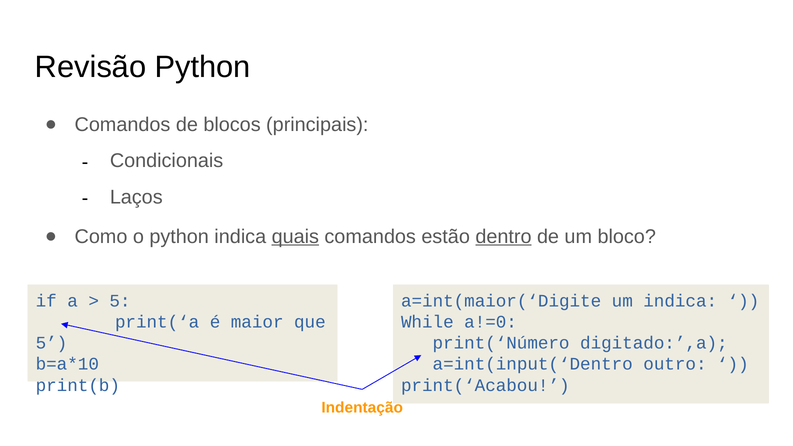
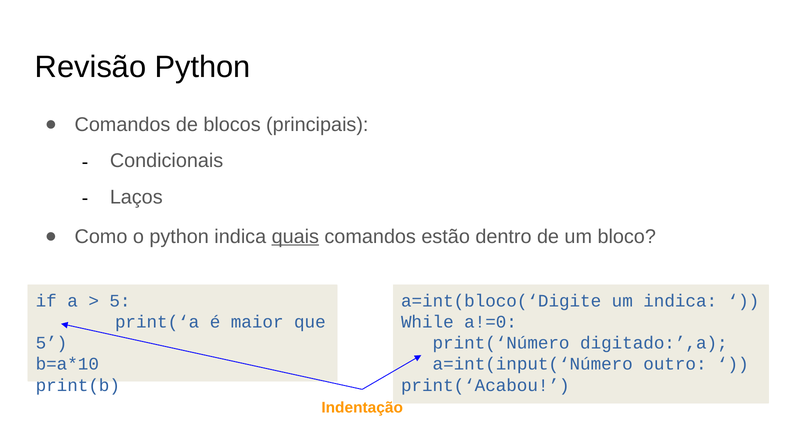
dentro underline: present -> none (503, 237)
a=int(maior(‘Digite: a=int(maior(‘Digite -> a=int(bloco(‘Digite (501, 301)
a=int(input(‘Dentro: a=int(input(‘Dentro -> a=int(input(‘Número (533, 364)
